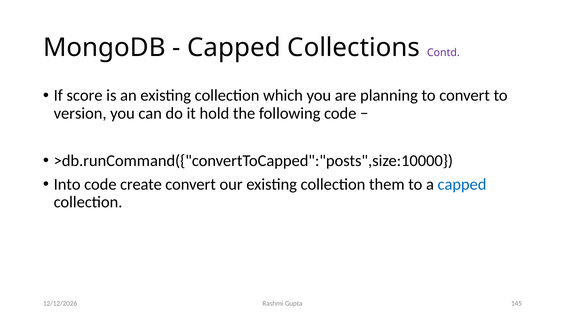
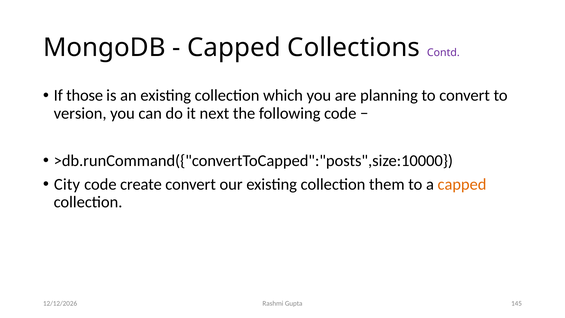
score: score -> those (85, 95)
hold: hold -> next (214, 113)
Into: Into -> City (67, 184)
capped colour: blue -> orange (462, 184)
